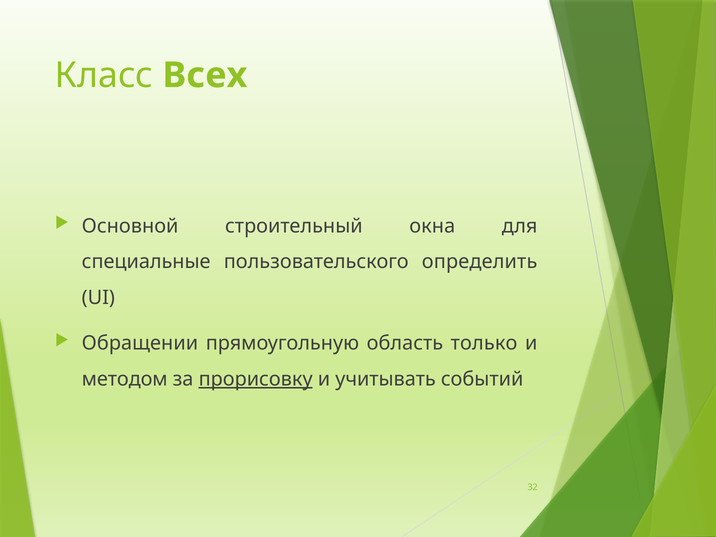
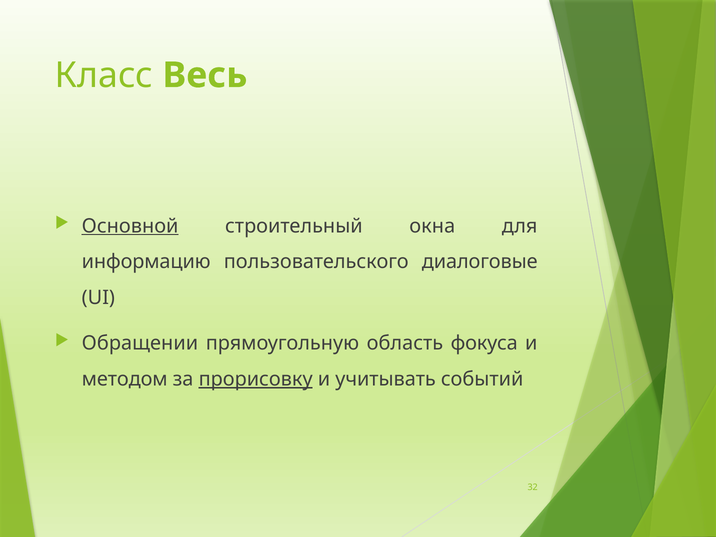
Всех: Всех -> Весь (205, 75)
Основной underline: none -> present (130, 226)
специальные: специальные -> информацию (146, 262)
определить: определить -> диалоговые (480, 262)
только: только -> фокуса (484, 343)
